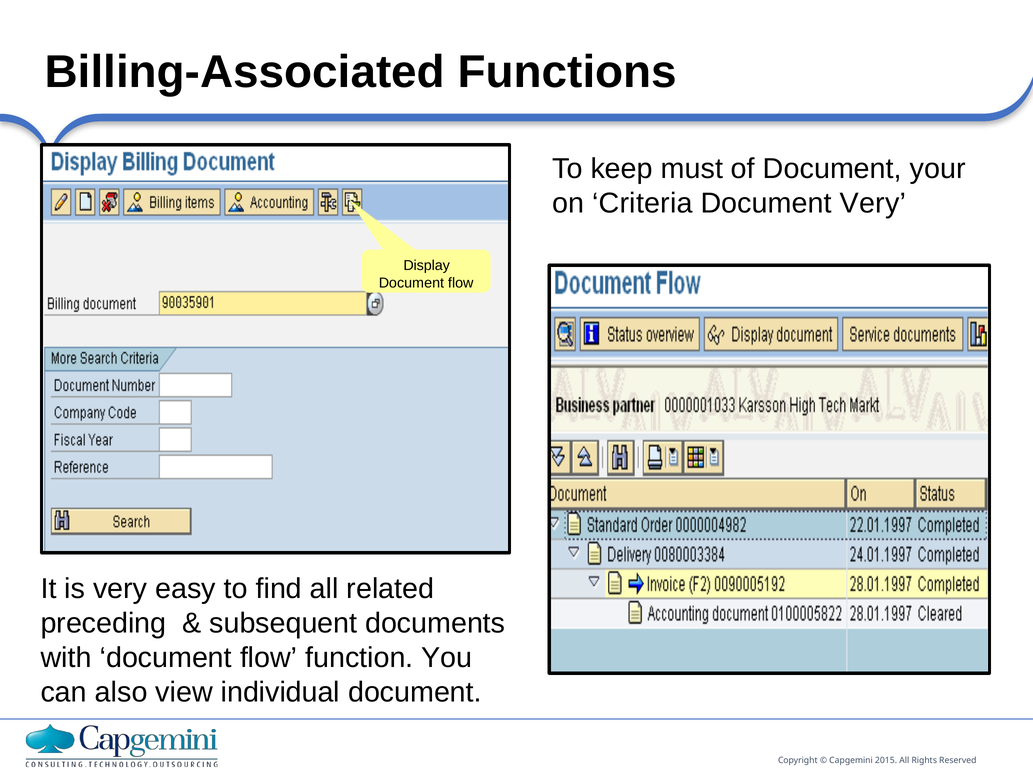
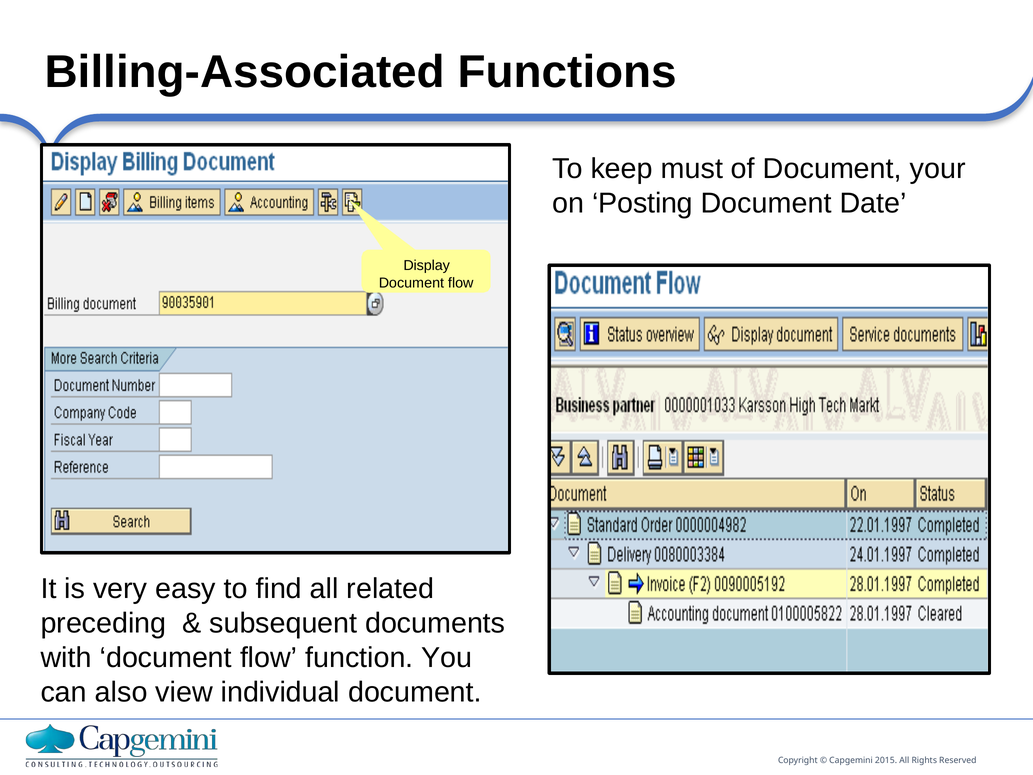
Criteria: Criteria -> Posting (643, 203)
Document Very: Very -> Date (873, 203)
